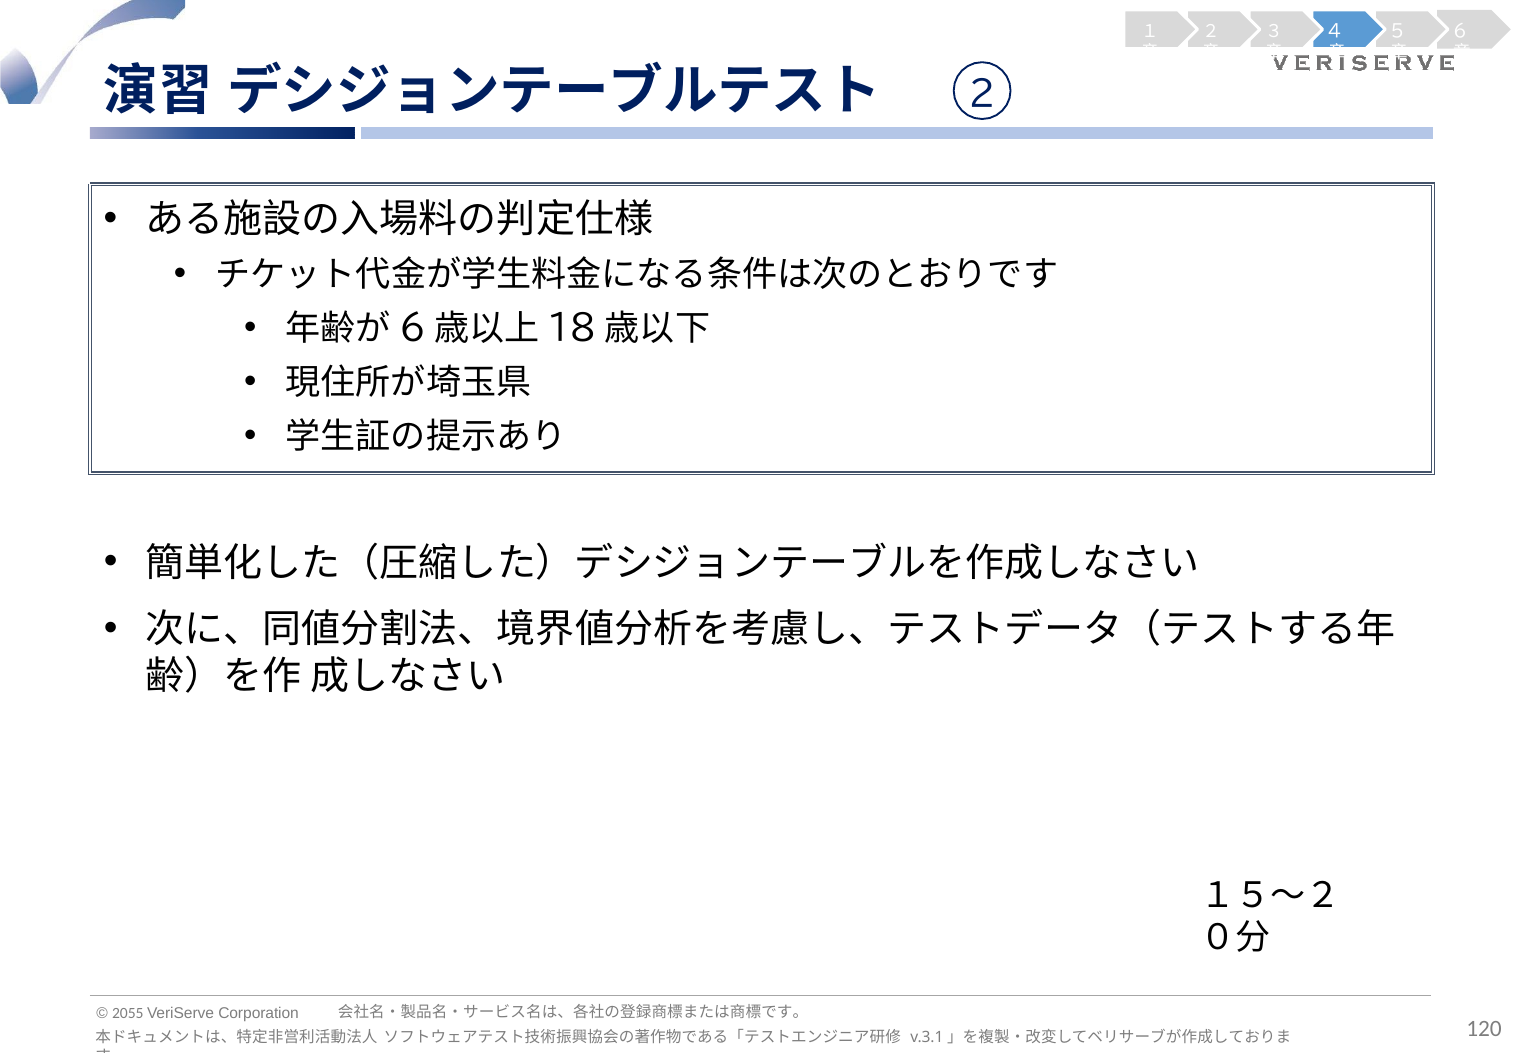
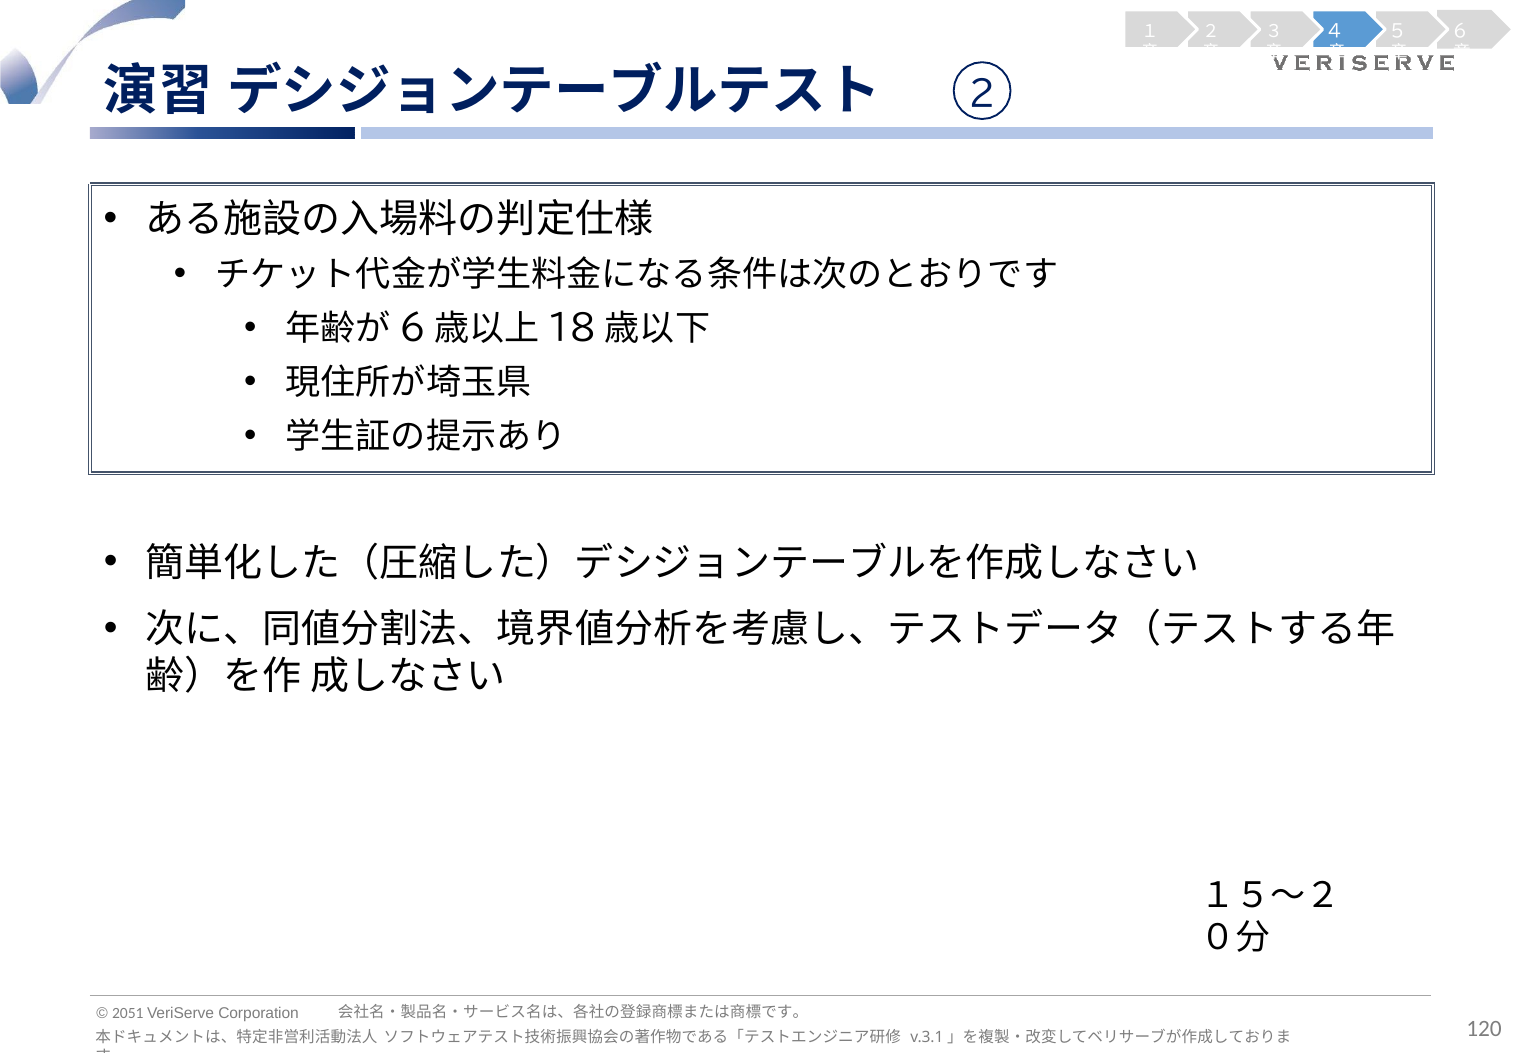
2055: 2055 -> 2051 (128, 1014)
